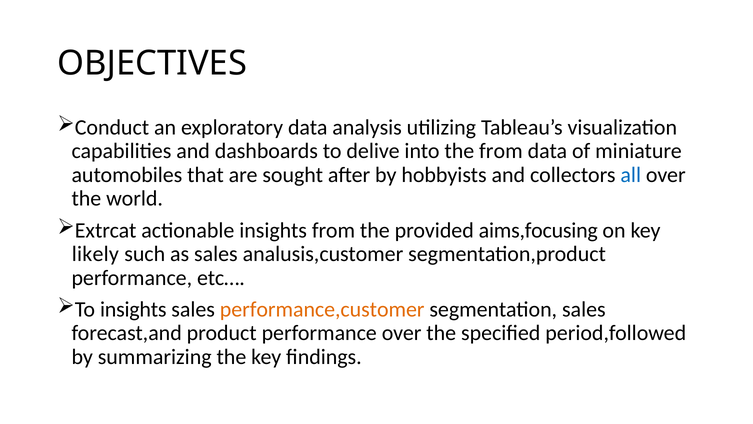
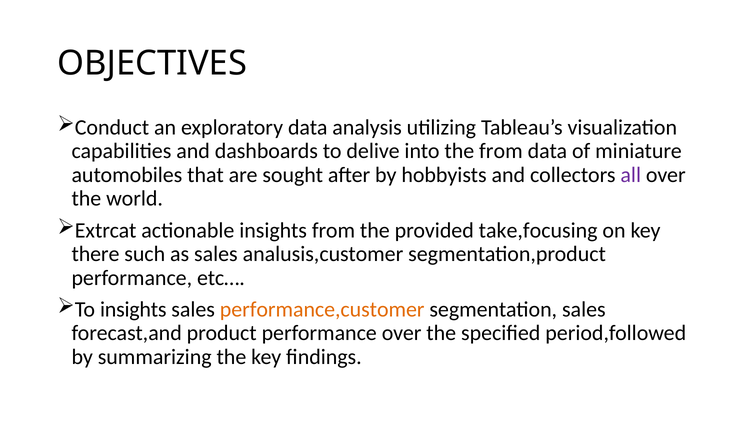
all colour: blue -> purple (631, 175)
aims,focusing: aims,focusing -> take,focusing (538, 230)
likely: likely -> there (95, 254)
